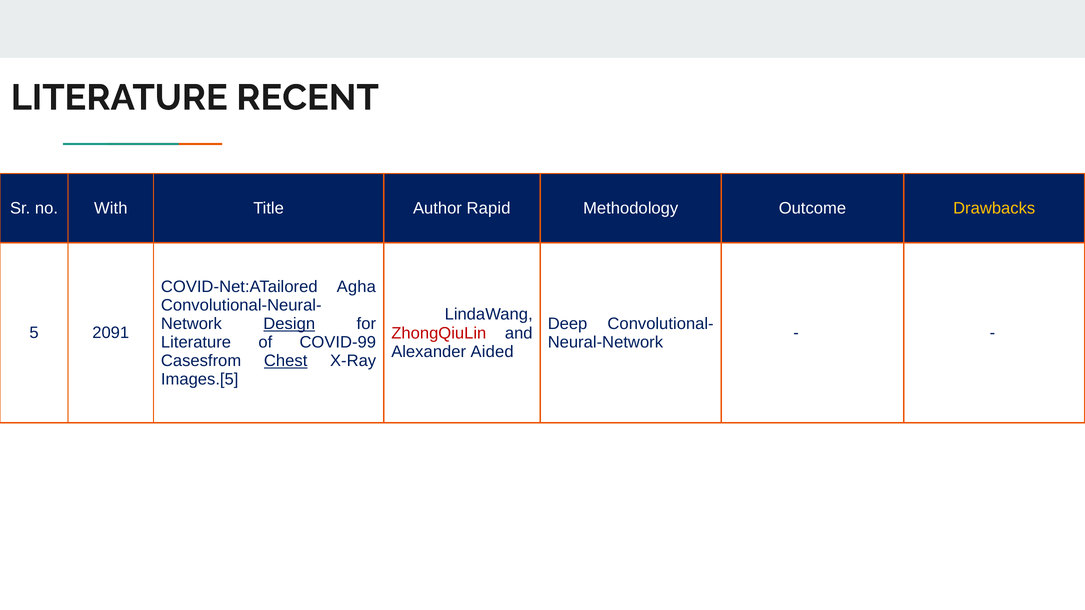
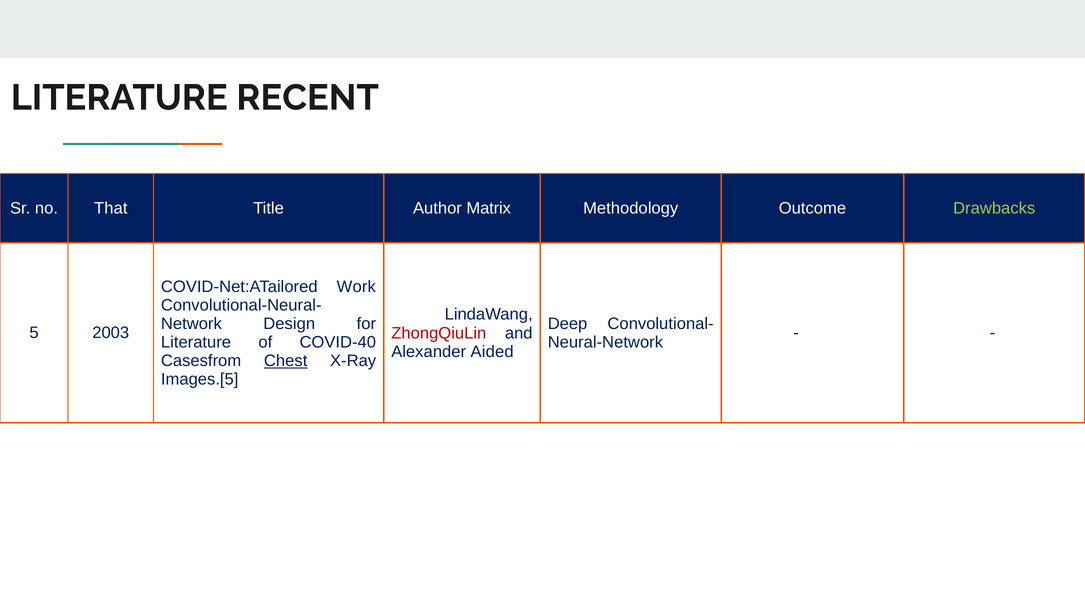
With: With -> That (111, 208)
Rapid: Rapid -> Matrix (489, 208)
Drawbacks colour: yellow -> light green (994, 208)
Agha: Agha -> Work (356, 287)
Design underline: present -> none (289, 324)
2091: 2091 -> 2003 (111, 333)
COVID-99: COVID-99 -> COVID-40 (338, 342)
